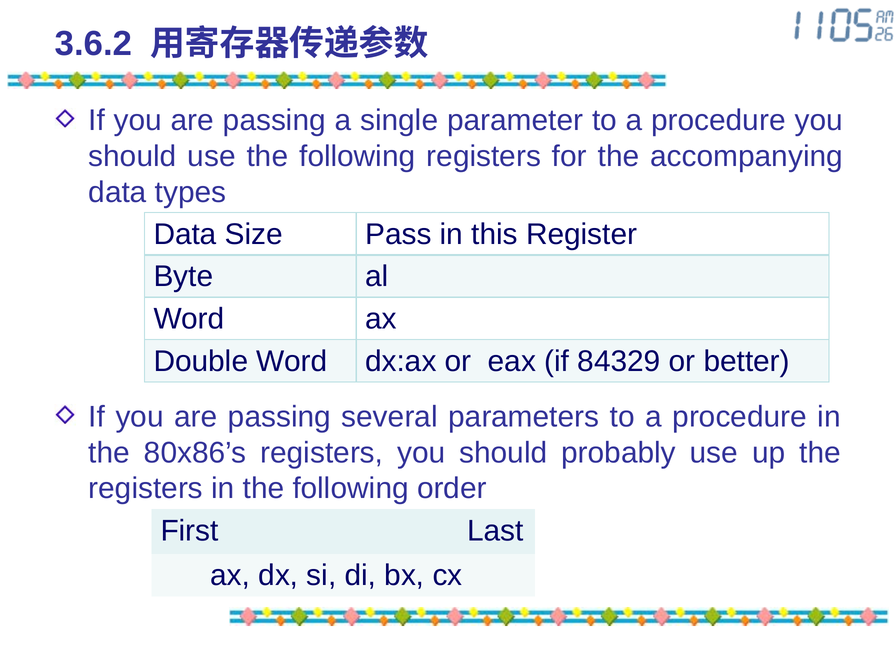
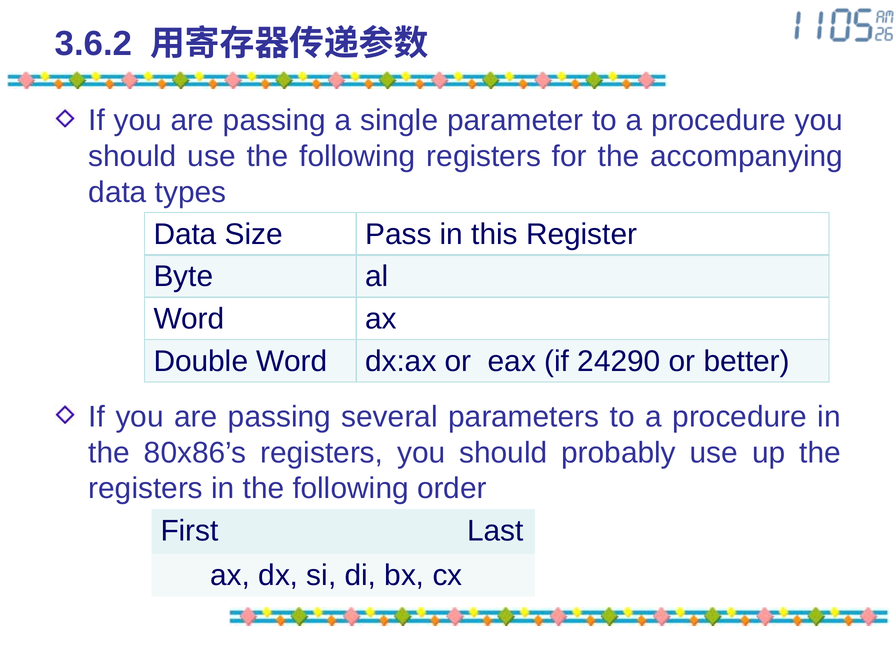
84329: 84329 -> 24290 (619, 361)
